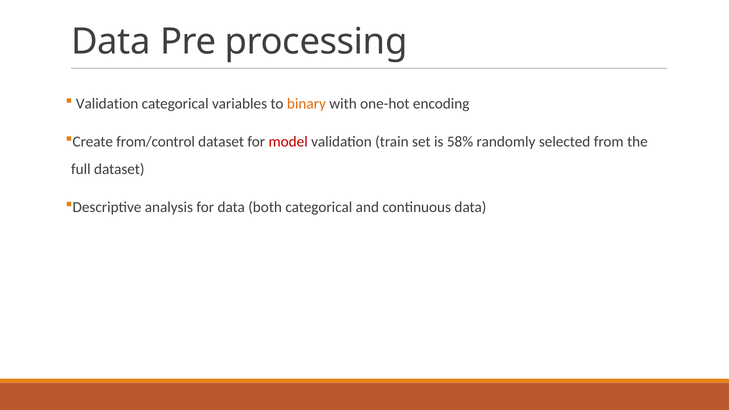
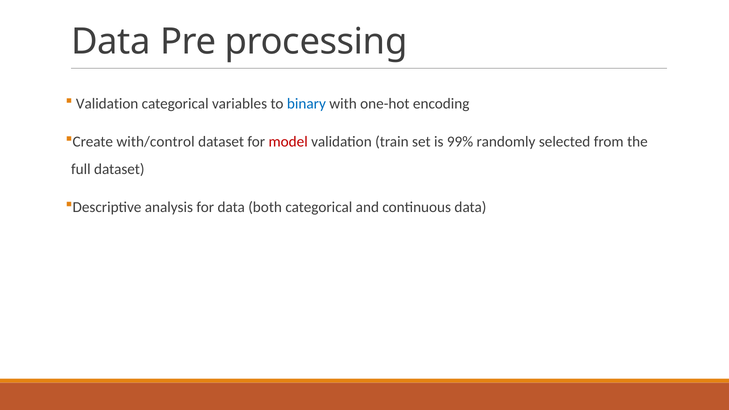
binary colour: orange -> blue (306, 104)
from/control: from/control -> with/control (156, 142)
58%: 58% -> 99% (460, 142)
